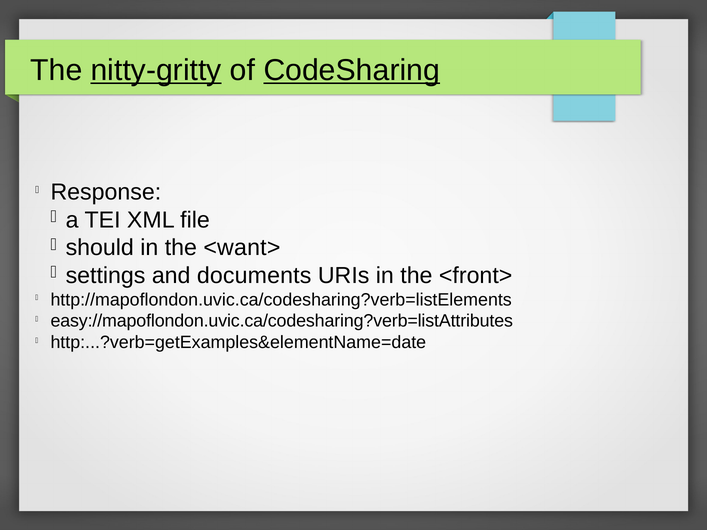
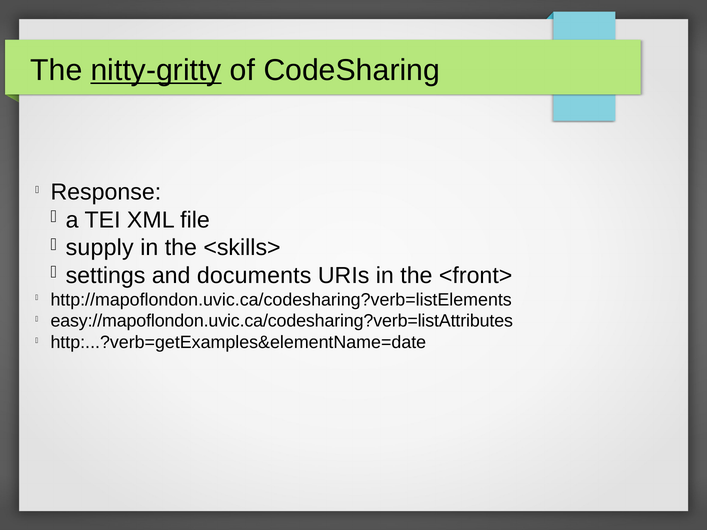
CodeSharing underline: present -> none (352, 70)
should: should -> supply (100, 248)
<want>: <want> -> <skills> (242, 248)
